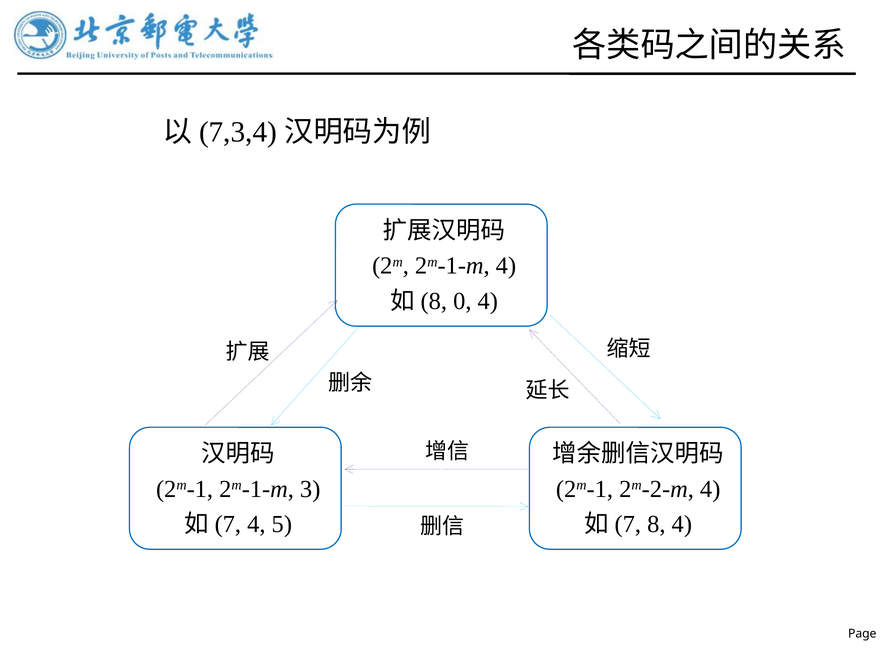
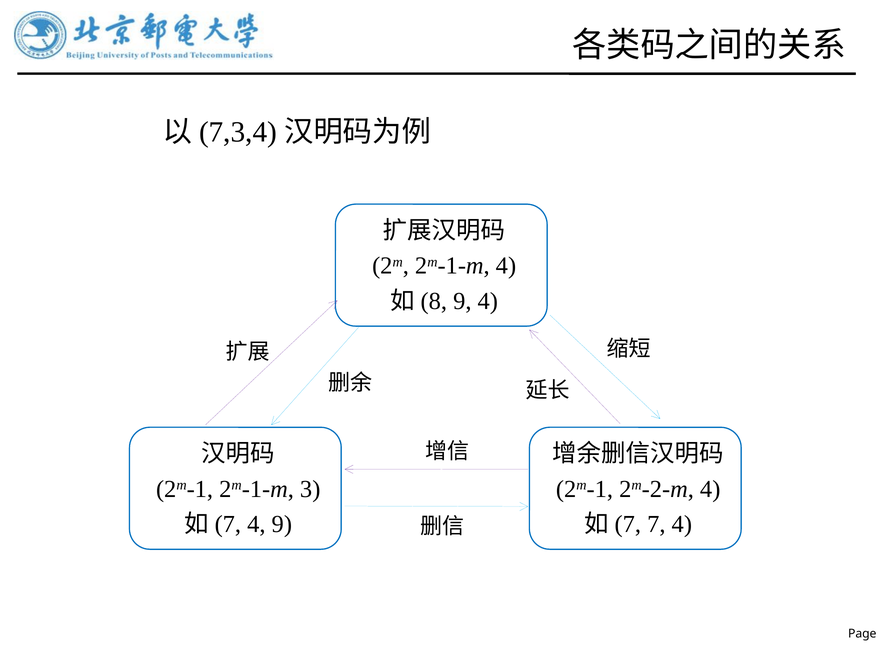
0: 0 -> 9 (462, 301)
4 5: 5 -> 9 (282, 524)
8: 8 -> 7 (656, 524)
